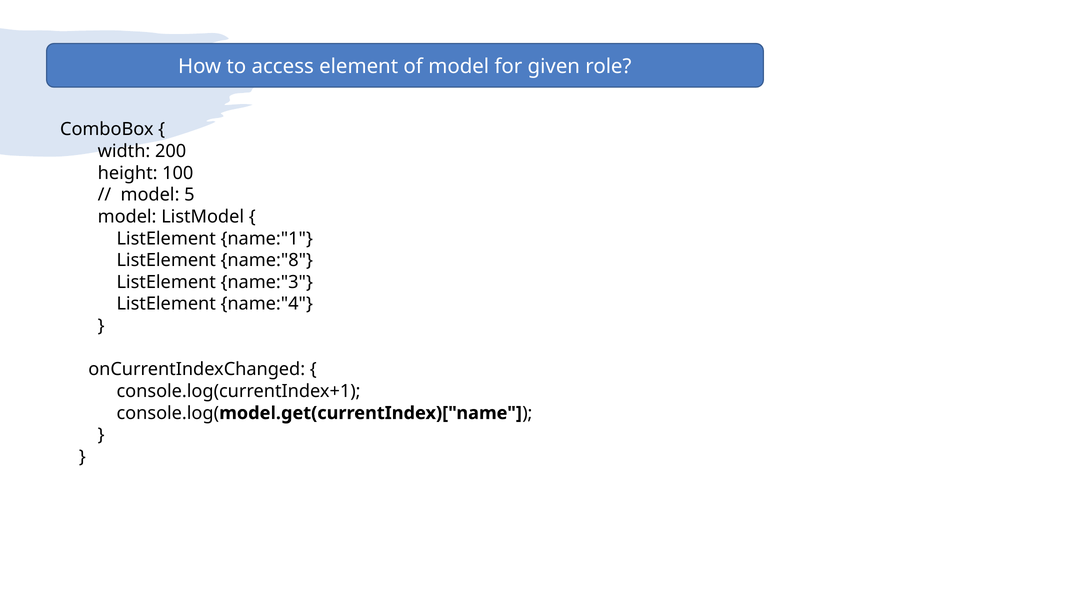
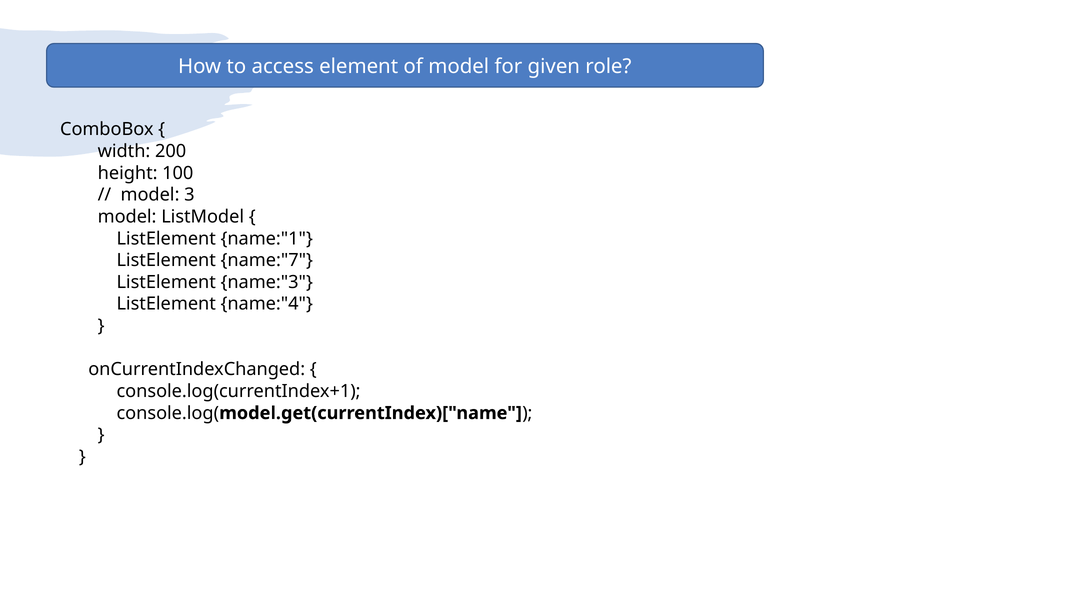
5: 5 -> 3 (189, 195)
name:"8: name:"8 -> name:"7 (267, 260)
